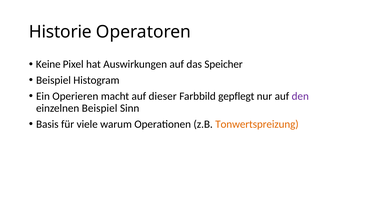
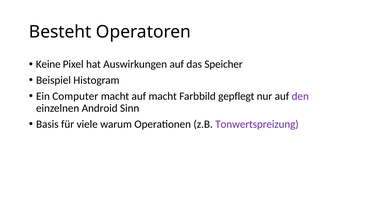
Historie: Historie -> Besteht (60, 32)
Operieren: Operieren -> Computer (75, 96)
auf dieser: dieser -> macht (163, 96)
einzelnen Beispiel: Beispiel -> Android (100, 108)
Tonwertspreizung colour: orange -> purple (257, 124)
